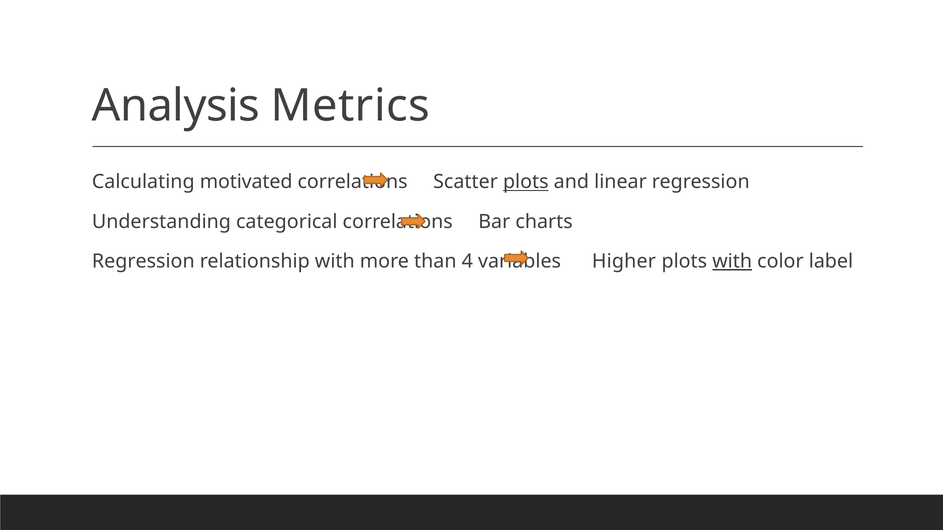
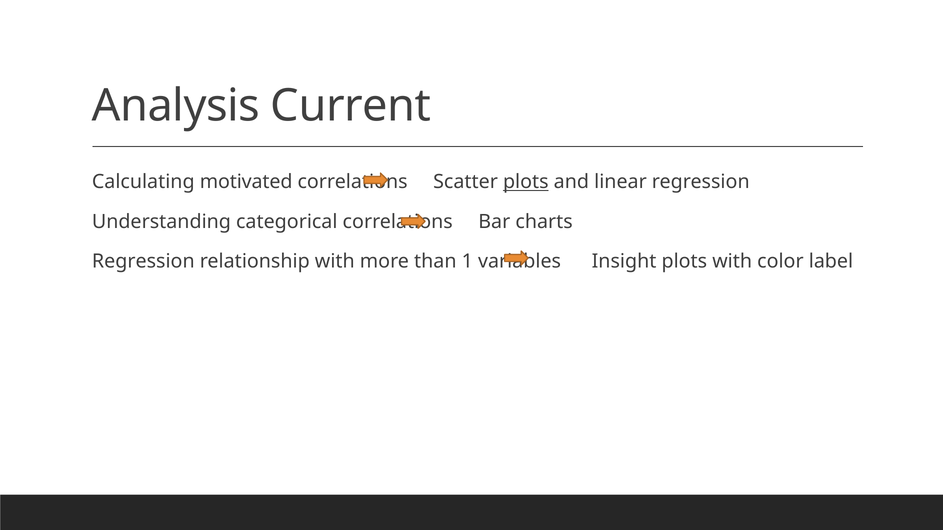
Metrics: Metrics -> Current (351, 106)
4: 4 -> 1 (467, 261)
Higher: Higher -> Insight (624, 261)
with underline: present -> none (732, 261)
